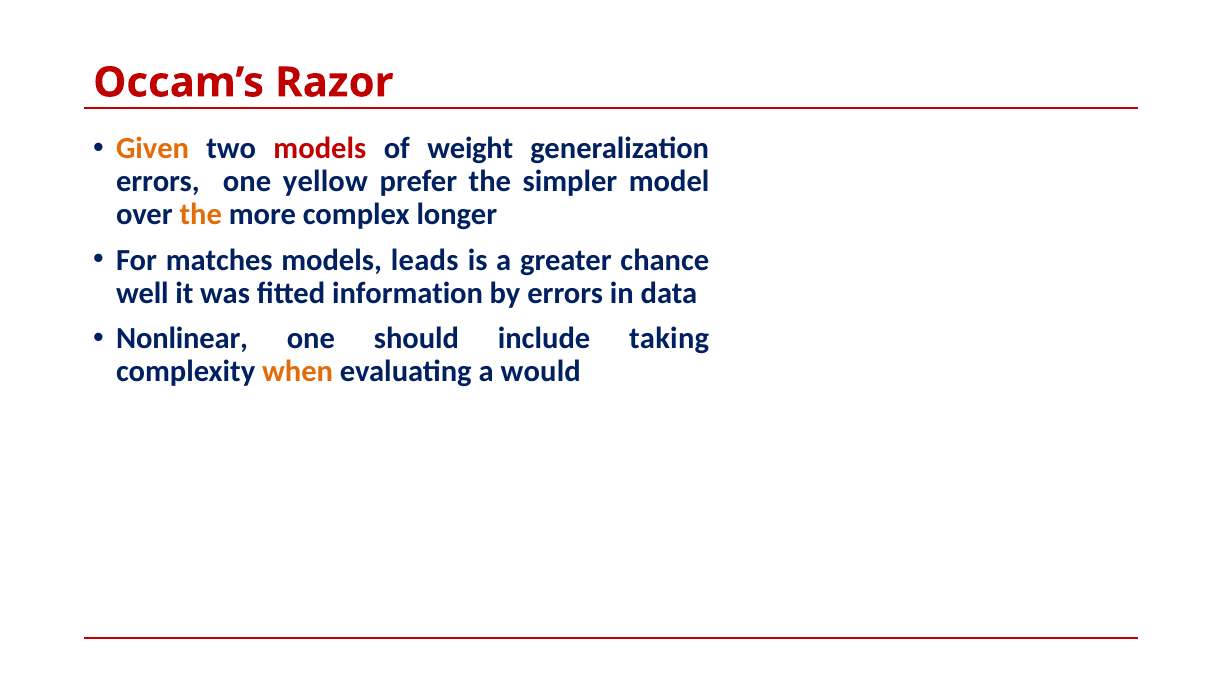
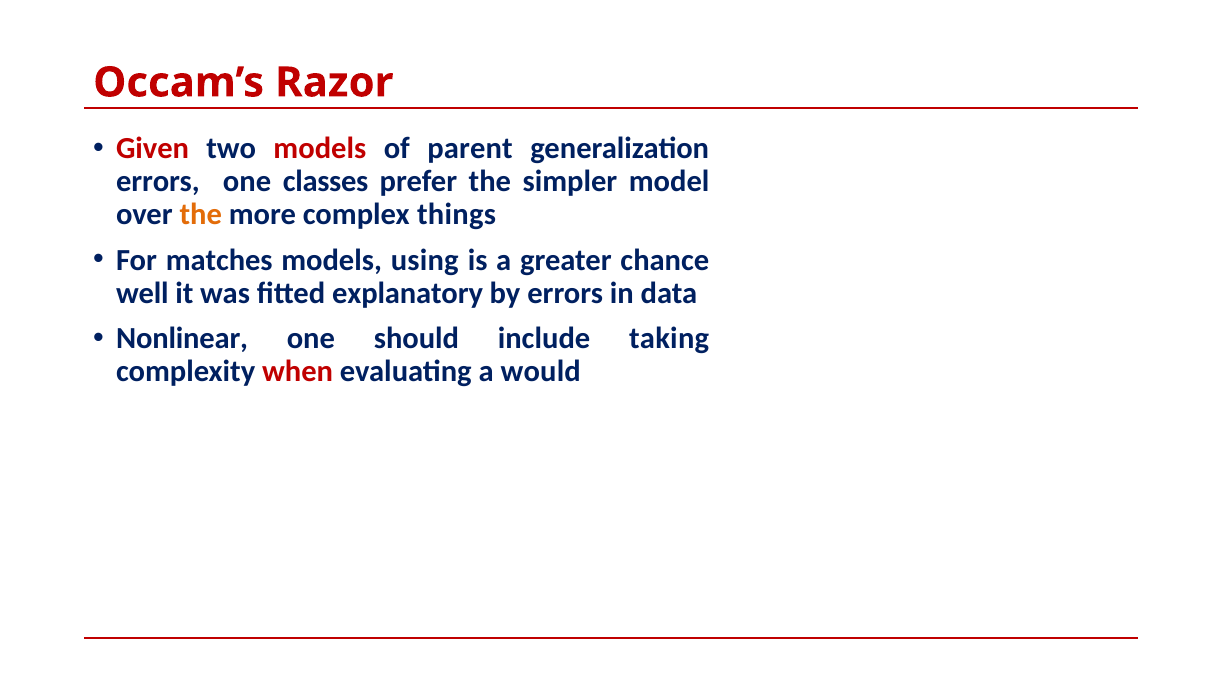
Given colour: orange -> red (153, 148)
weight: weight -> parent (470, 148)
yellow: yellow -> classes (326, 181)
longer: longer -> things (457, 214)
leads: leads -> using (425, 260)
information: information -> explanatory (408, 293)
when colour: orange -> red (298, 372)
